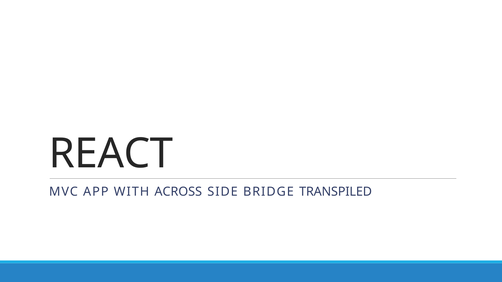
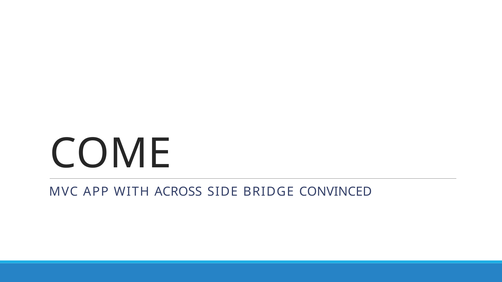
REACT: REACT -> COME (111, 154)
TRANSPILED: TRANSPILED -> CONVINCED (336, 192)
